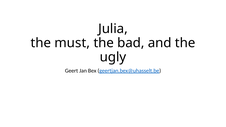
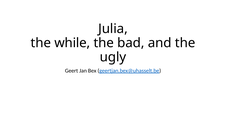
must: must -> while (72, 43)
